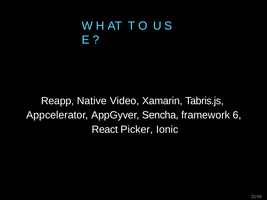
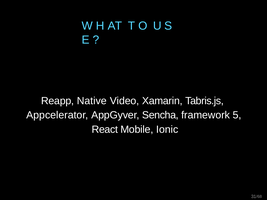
6: 6 -> 5 (237, 115)
Picker: Picker -> Mobile (137, 130)
